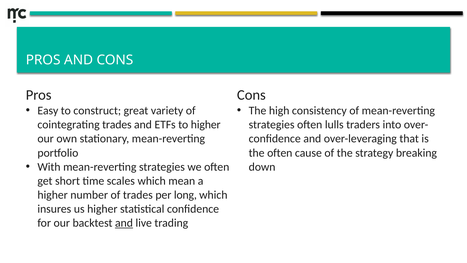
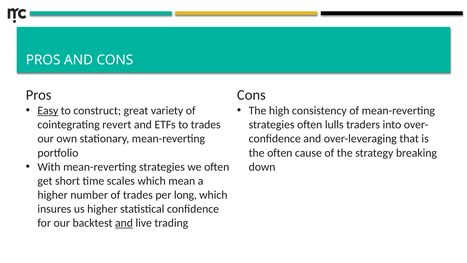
Easy underline: none -> present (48, 111)
cointegrating trades: trades -> revert (117, 125)
to higher: higher -> trades (206, 125)
